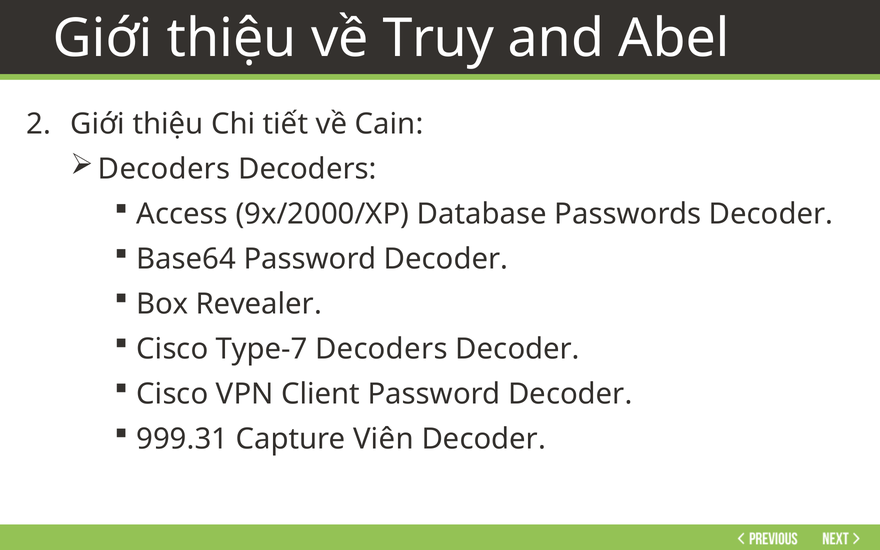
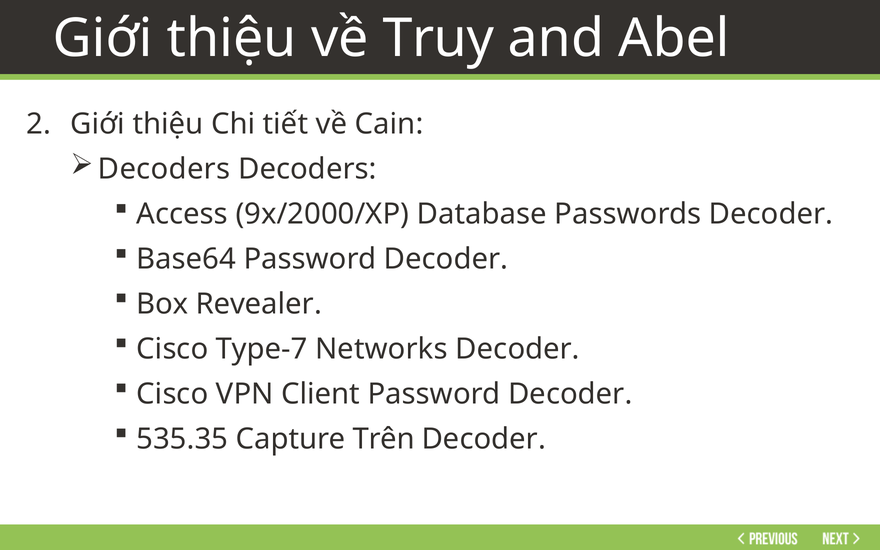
Type-7 Decoders: Decoders -> Networks (381, 349)
999.31: 999.31 -> 535.35 (182, 439)
Viên: Viên -> Trên (384, 439)
